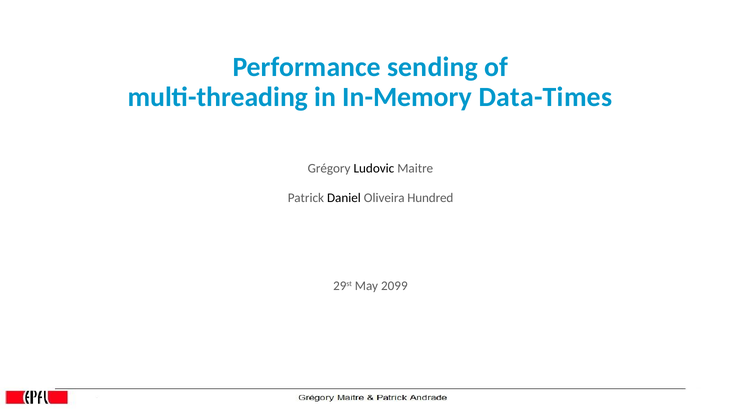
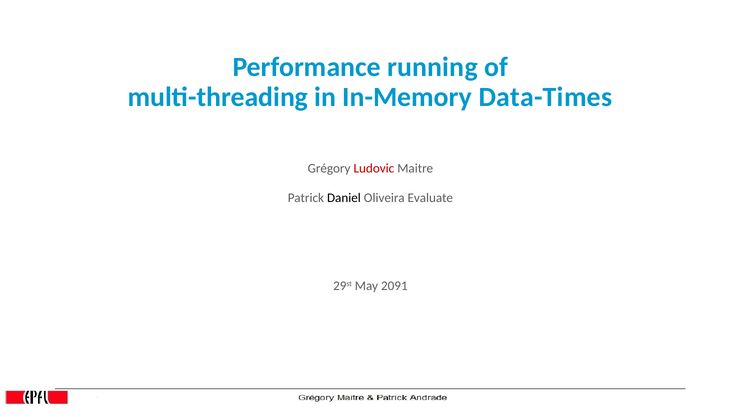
sending: sending -> running (432, 67)
Ludovic colour: black -> red (374, 168)
Hundred: Hundred -> Evaluate (430, 198)
2099: 2099 -> 2091 (394, 286)
